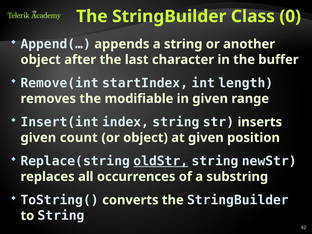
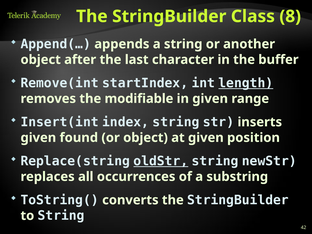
0: 0 -> 8 (290, 16)
length underline: none -> present (246, 83)
count: count -> found (79, 138)
